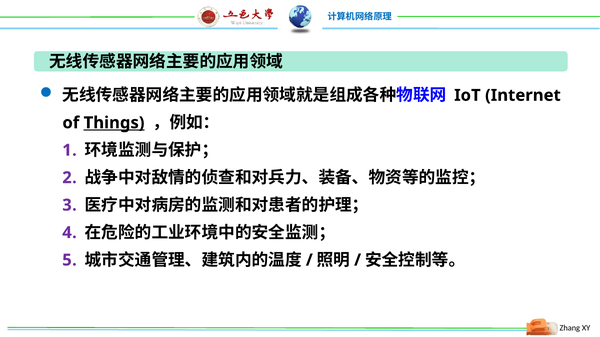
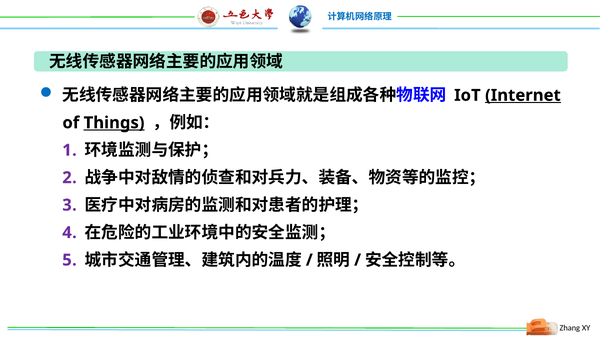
Internet underline: none -> present (523, 95)
